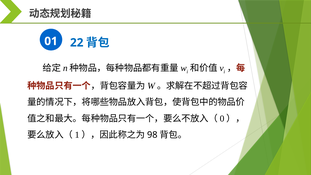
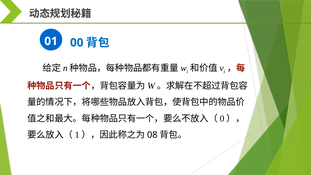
22: 22 -> 00 (77, 43)
98: 98 -> 08 (152, 135)
